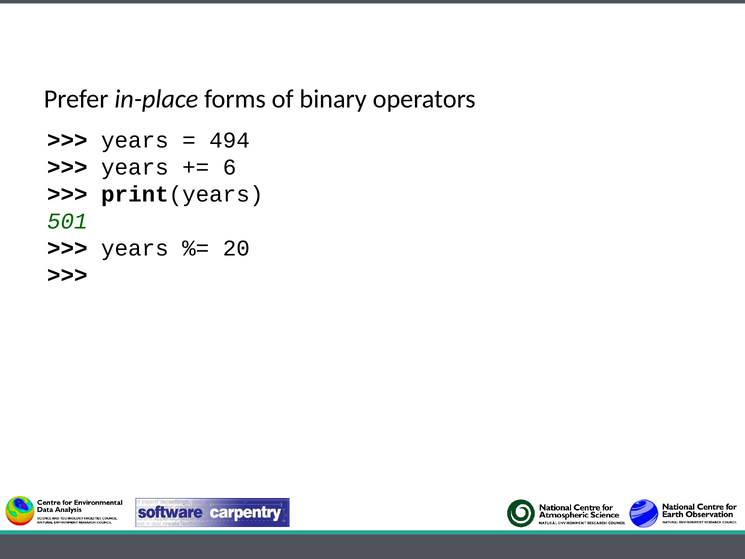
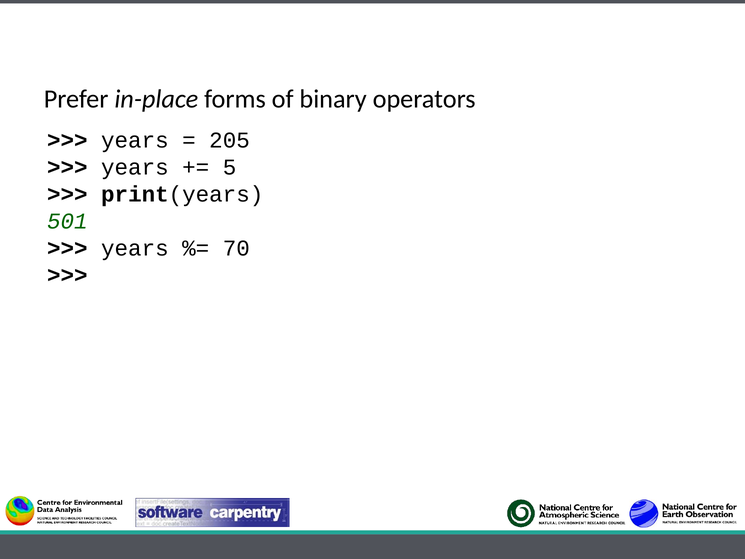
494: 494 -> 205 (230, 140)
6: 6 -> 5 (230, 167)
20: 20 -> 70 (236, 248)
